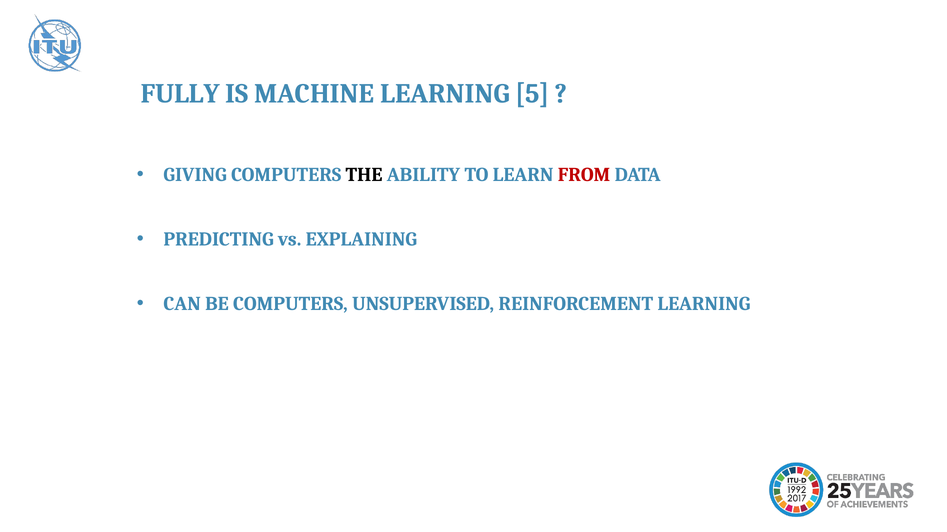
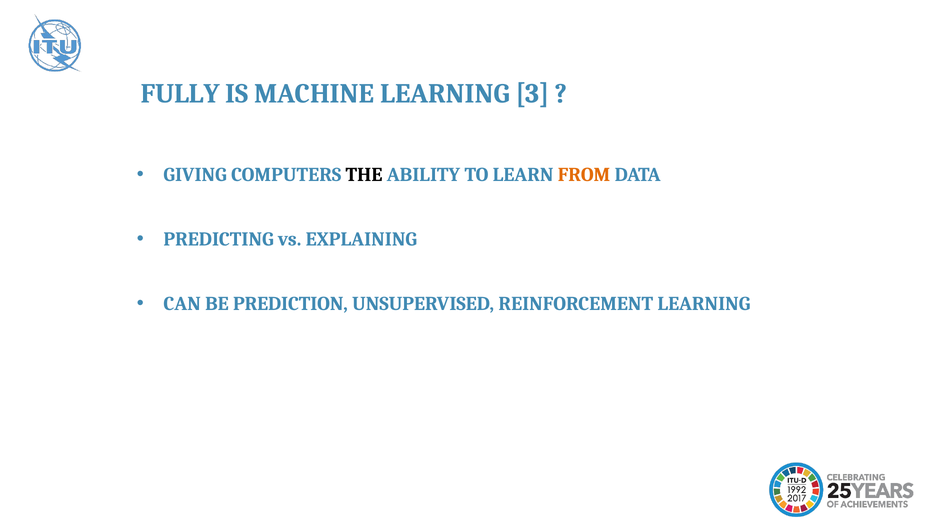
5: 5 -> 3 (532, 94)
FROM colour: red -> orange (584, 175)
BE COMPUTERS: COMPUTERS -> PREDICTION (290, 304)
